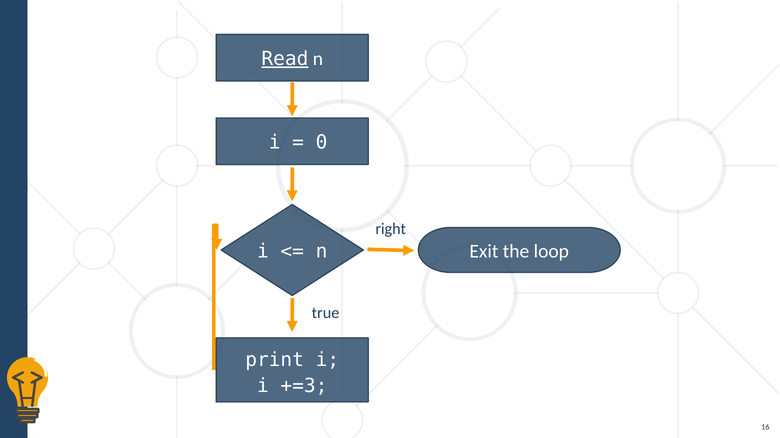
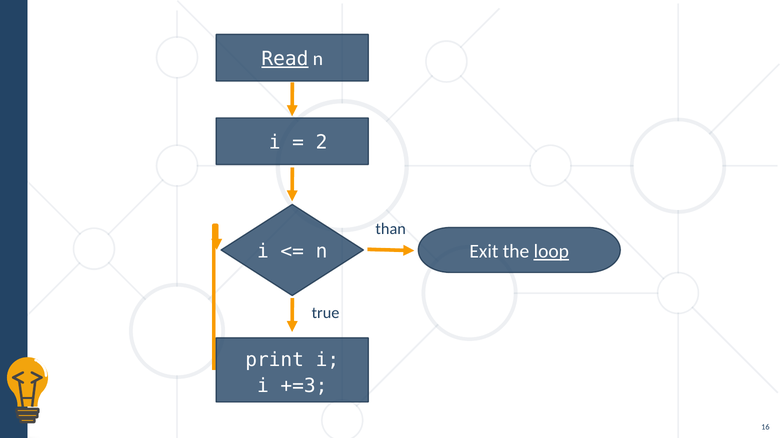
0: 0 -> 2 (322, 143)
right: right -> than (391, 229)
loop underline: none -> present (551, 252)
